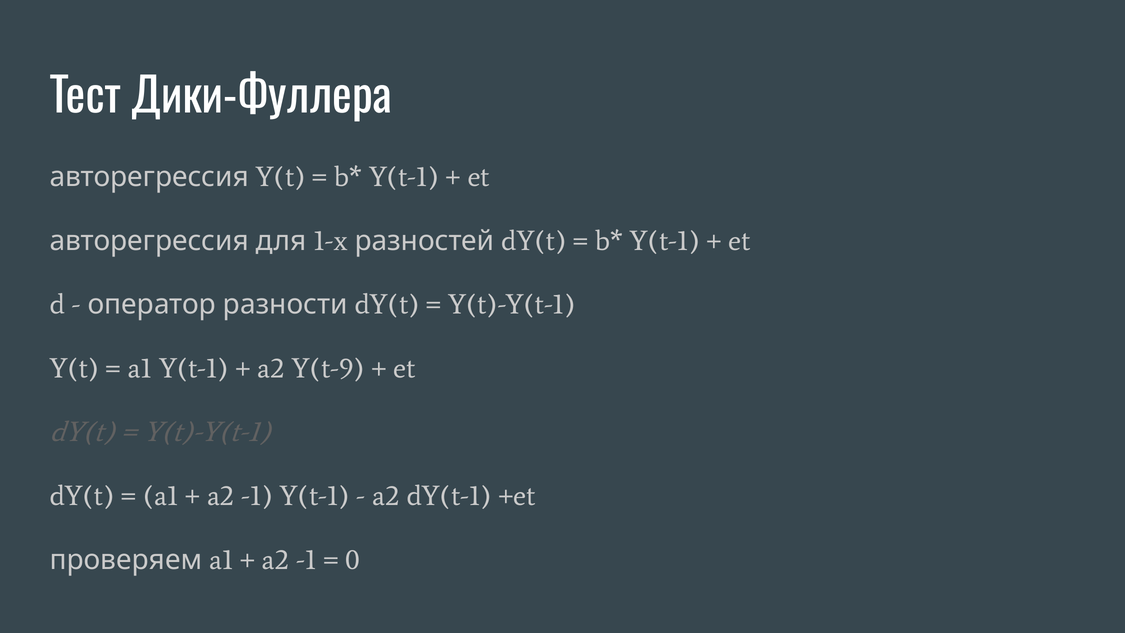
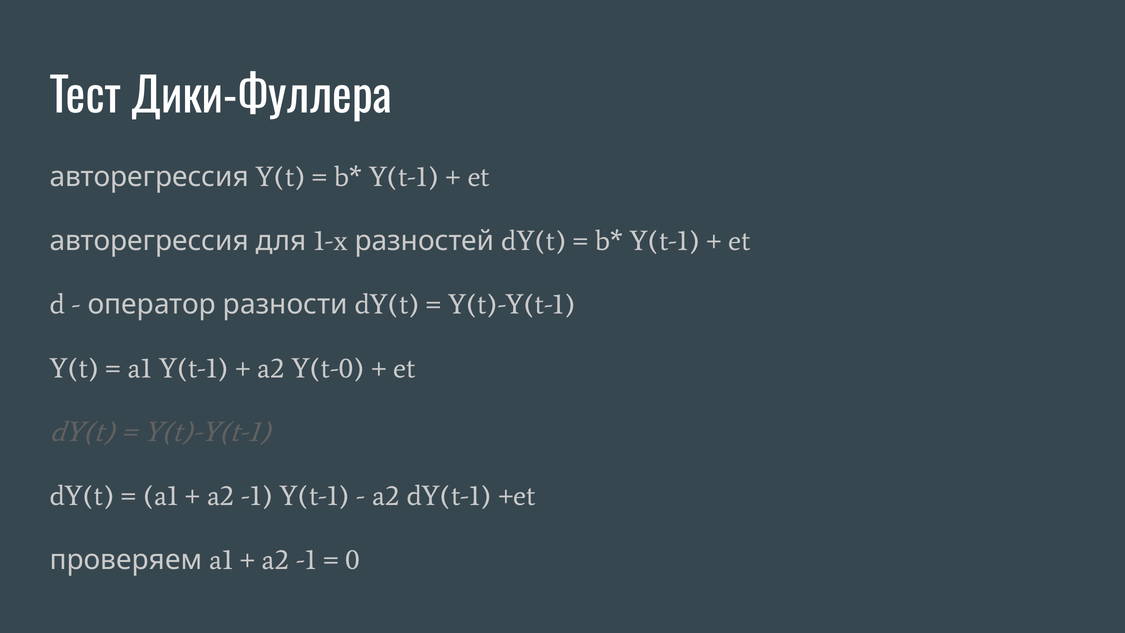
Y(t-9: Y(t-9 -> Y(t-0 (328, 368)
